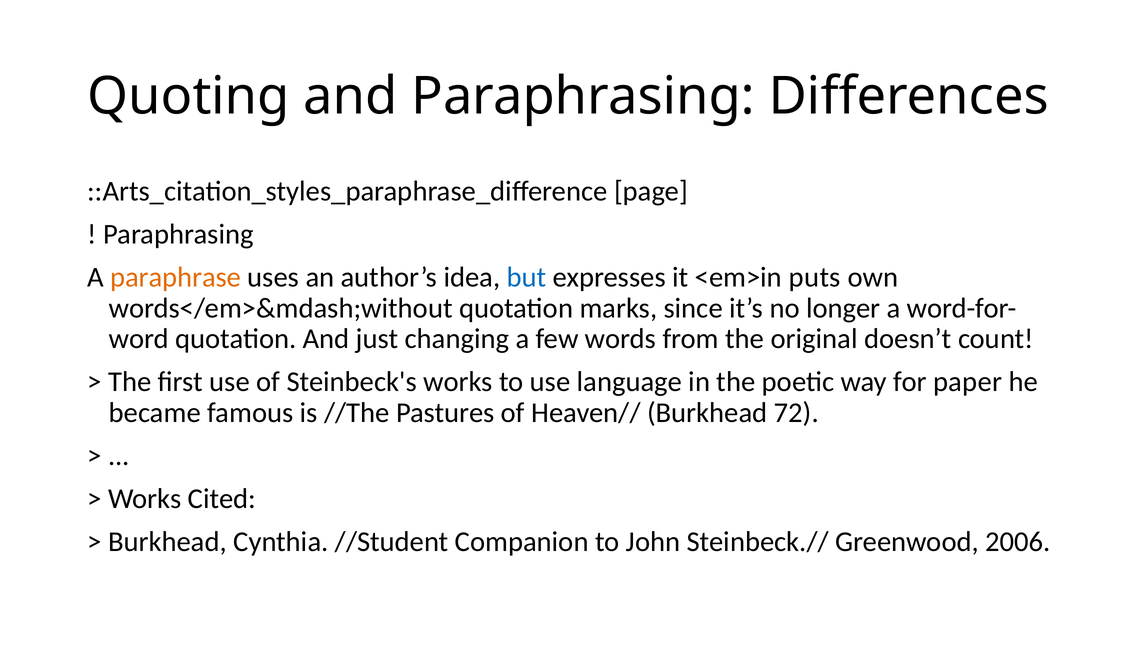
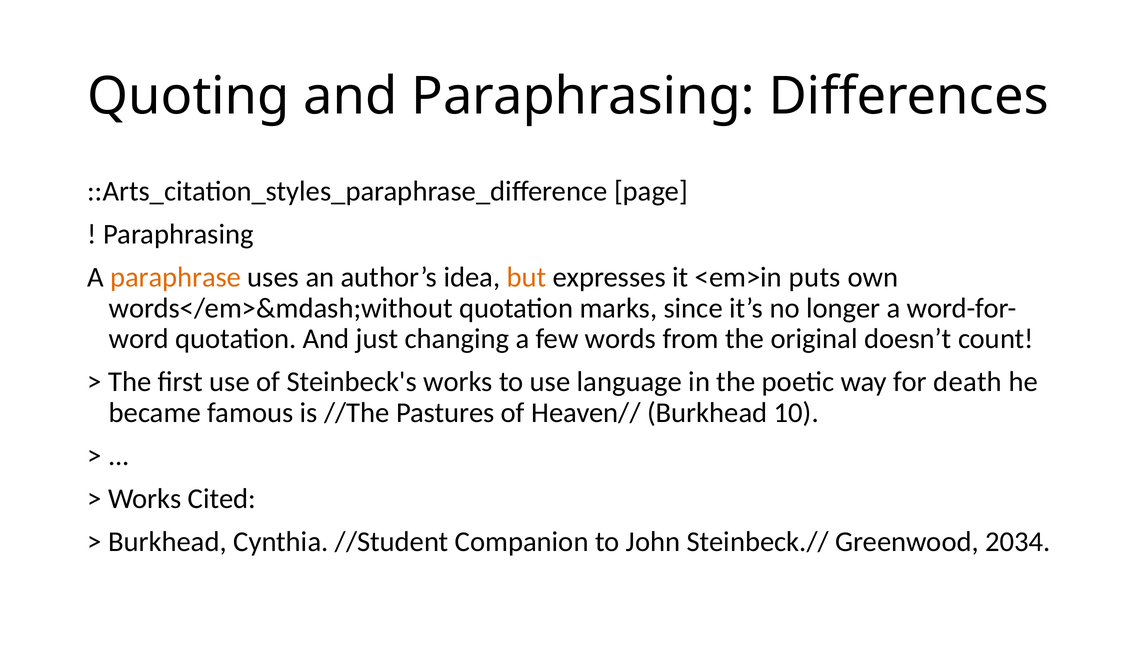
but colour: blue -> orange (526, 277)
paper: paper -> death (968, 382)
72: 72 -> 10 (796, 413)
2006: 2006 -> 2034 (1018, 541)
